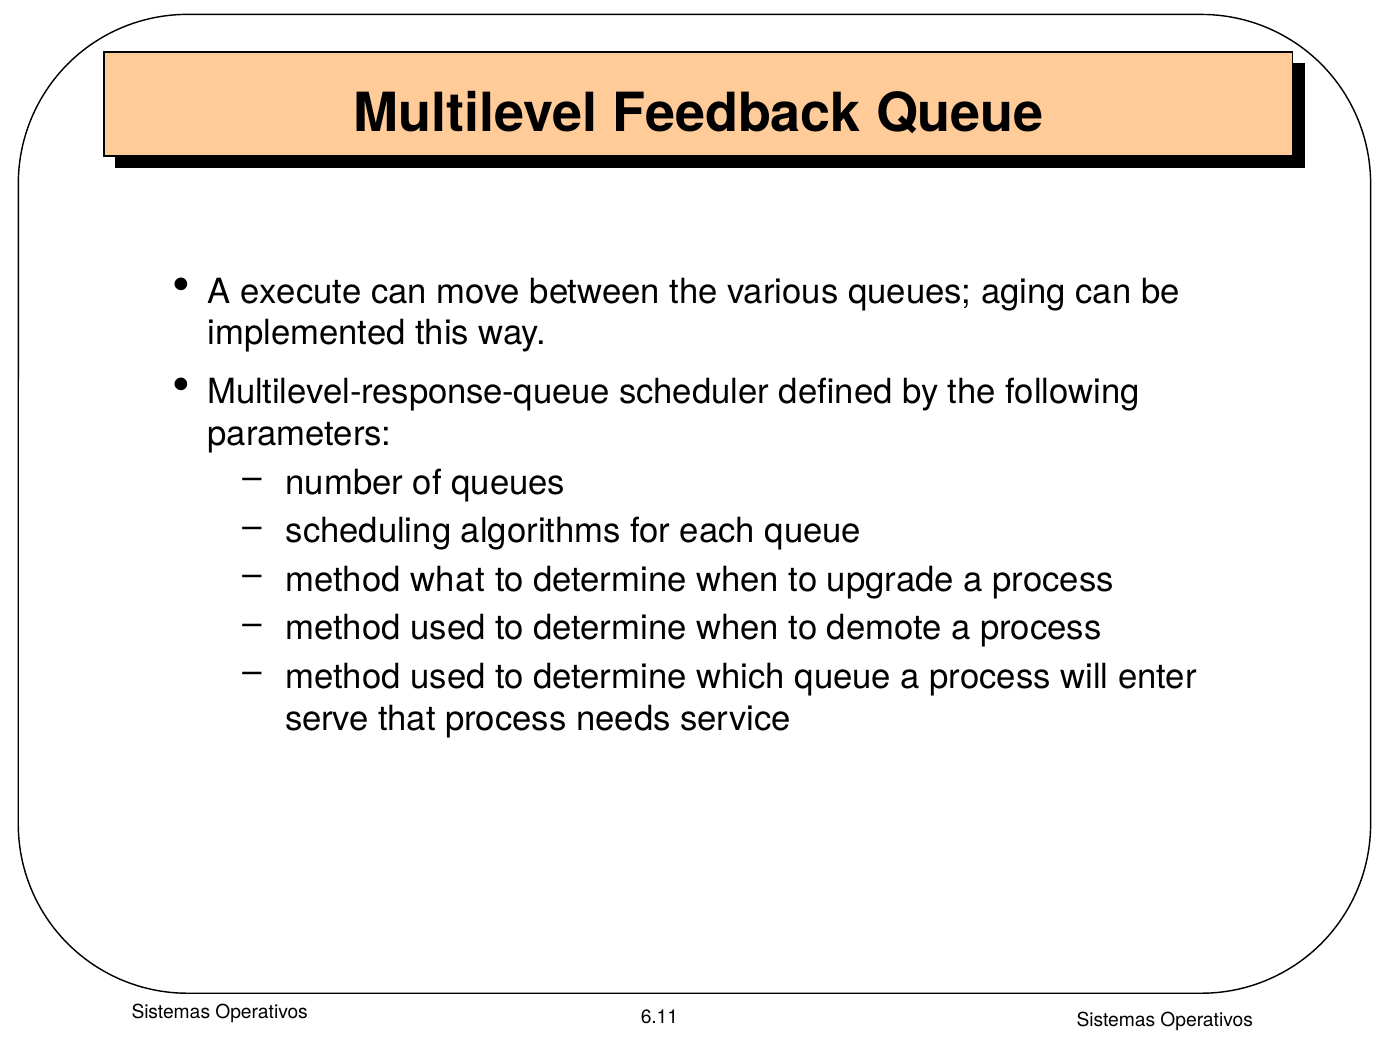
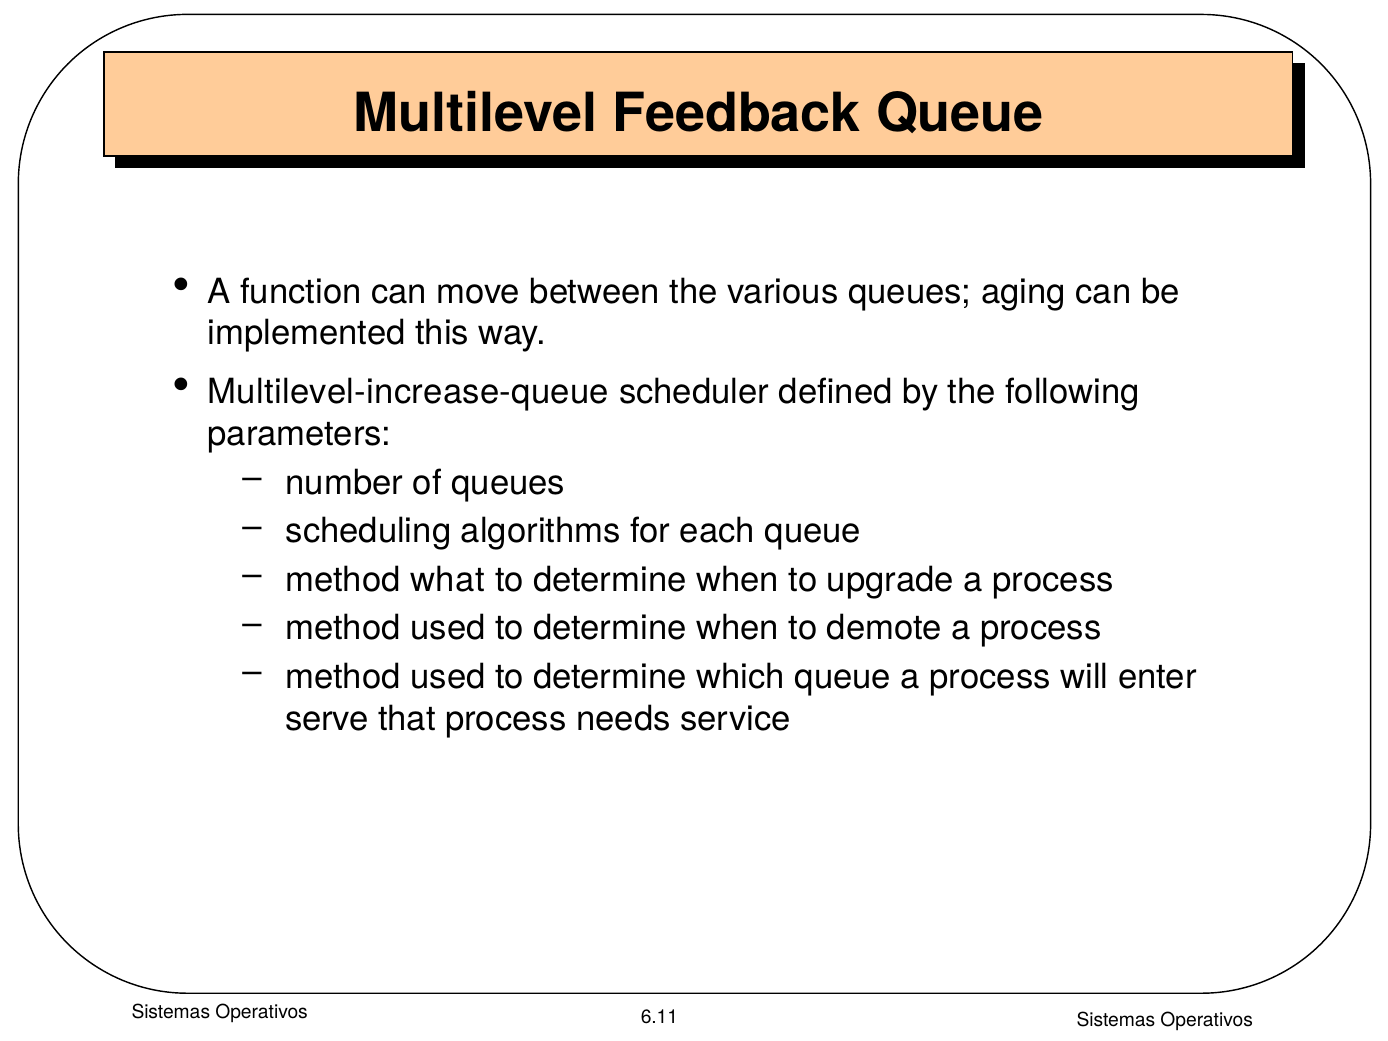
execute: execute -> function (301, 292)
Multilevel-response-queue: Multilevel-response-queue -> Multilevel-increase-queue (408, 393)
